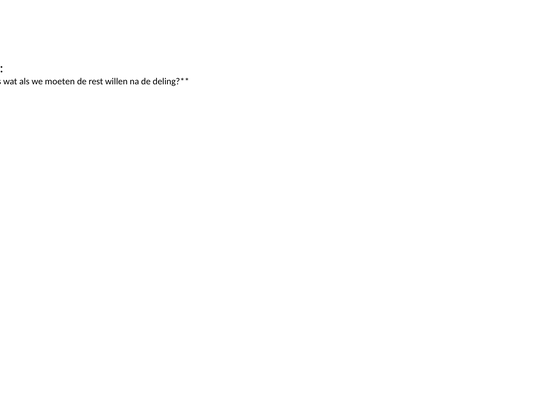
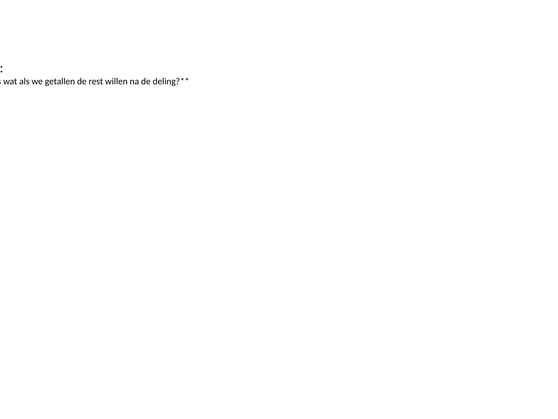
moeten: moeten -> getallen (60, 81)
